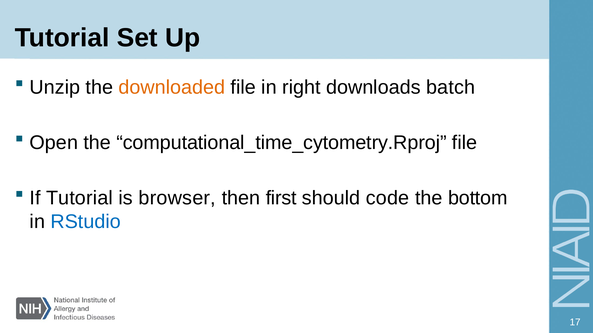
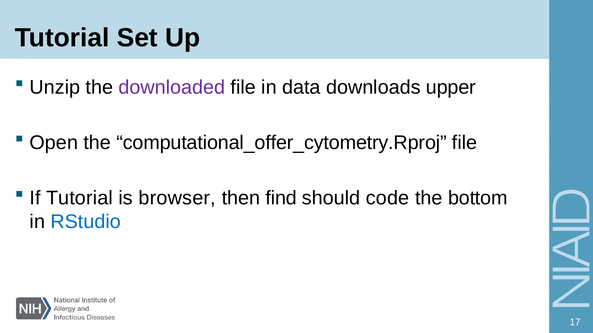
downloaded colour: orange -> purple (172, 88)
right: right -> data (301, 88)
batch: batch -> upper (451, 88)
computational_time_cytometry.Rproj: computational_time_cytometry.Rproj -> computational_offer_cytometry.Rproj (282, 143)
first: first -> find (281, 198)
